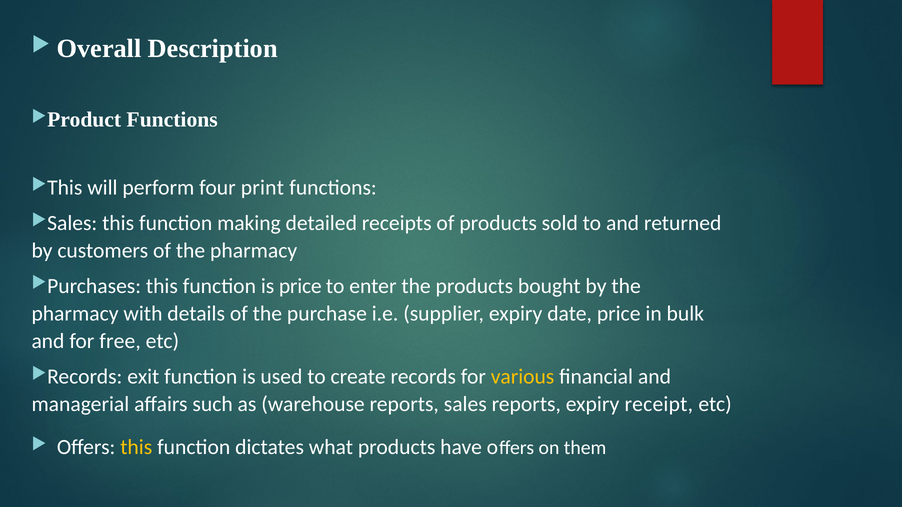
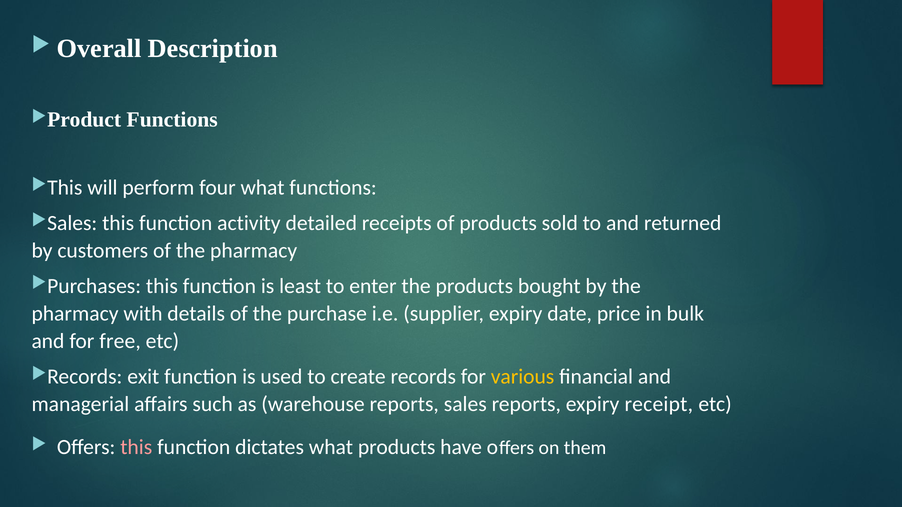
four print: print -> what (263, 188)
making: making -> activity (249, 223)
is price: price -> least (300, 286)
this colour: yellow -> pink (136, 447)
